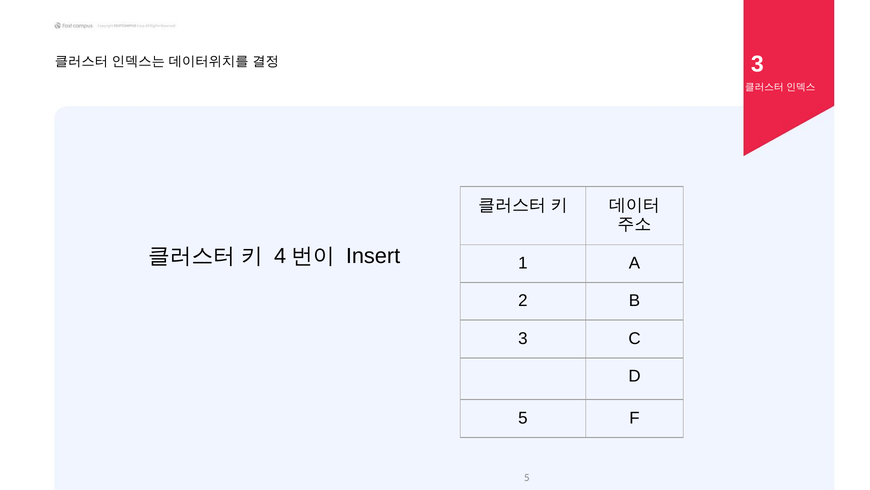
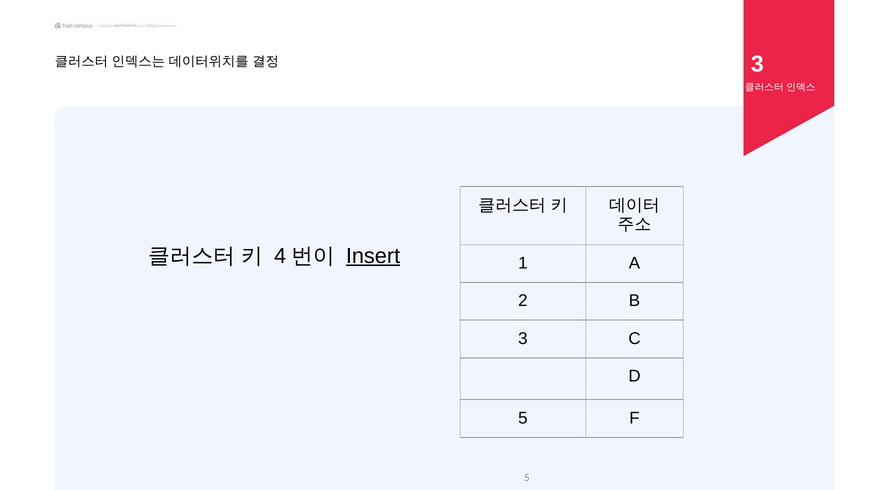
Insert underline: none -> present (373, 256)
